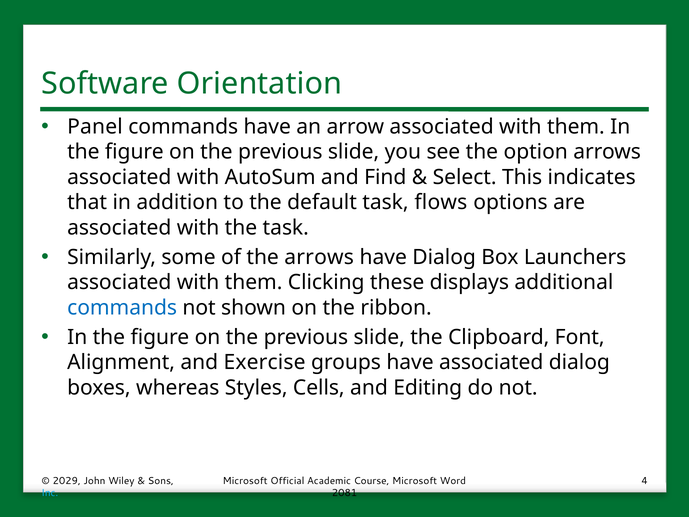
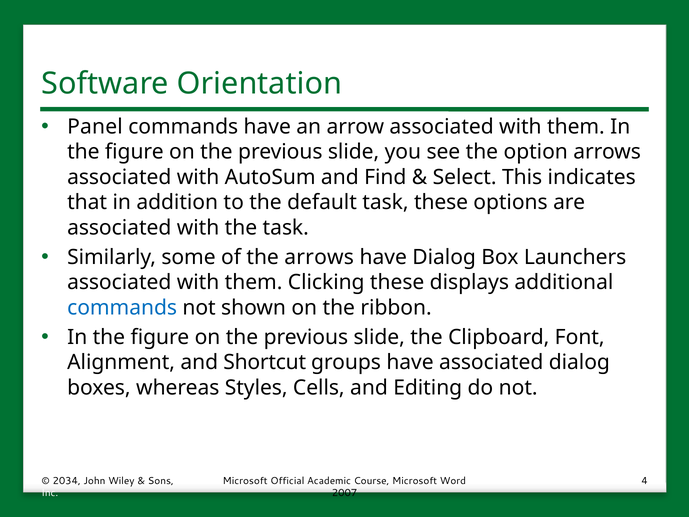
task flows: flows -> these (441, 202)
Exercise: Exercise -> Shortcut (265, 362)
2029: 2029 -> 2034 (67, 481)
Inc colour: light blue -> white (50, 493)
2081: 2081 -> 2007 (345, 493)
